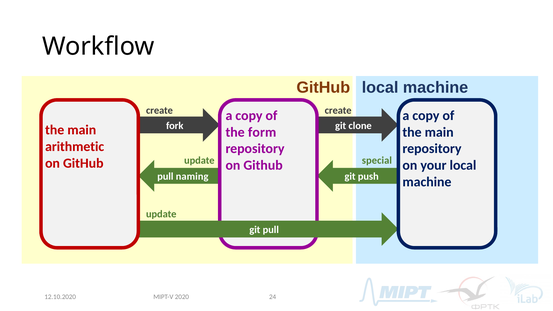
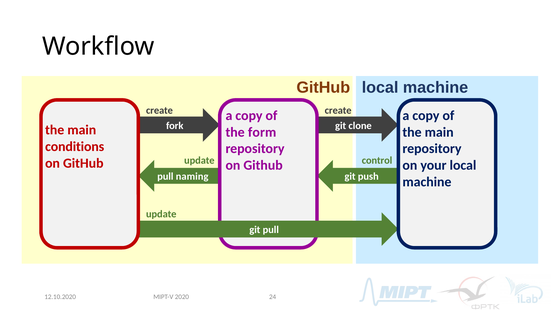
arithmetic: arithmetic -> conditions (75, 147)
special: special -> control (377, 161)
